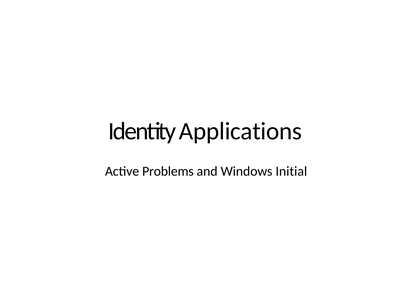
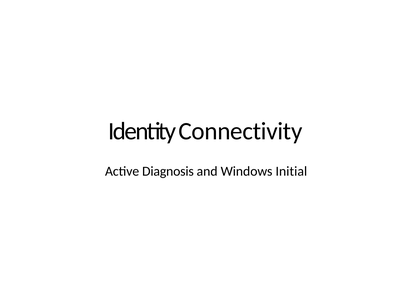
Applications: Applications -> Connectivity (240, 131)
Problems: Problems -> Diagnosis (168, 171)
